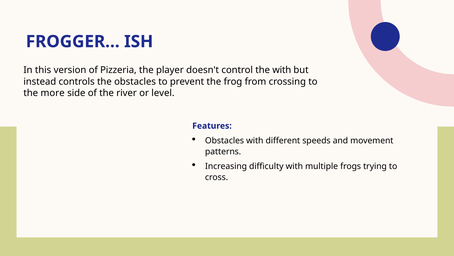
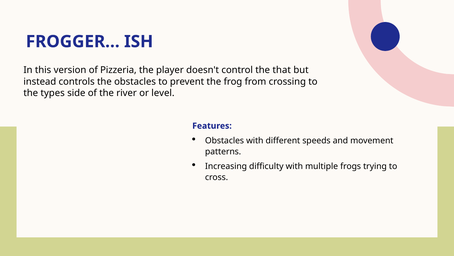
the with: with -> that (282, 70)
more: more -> types (53, 93)
